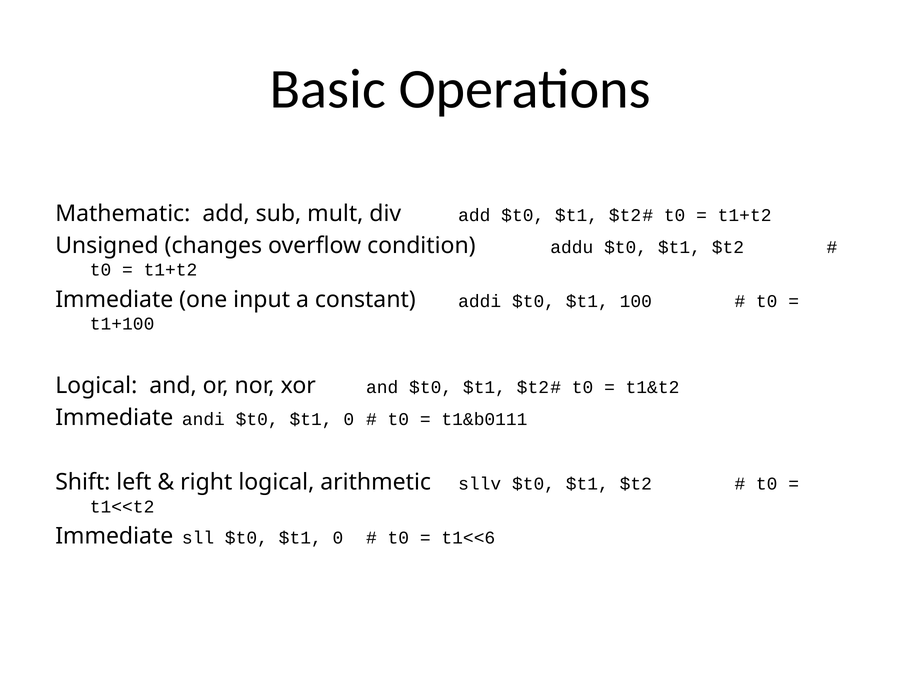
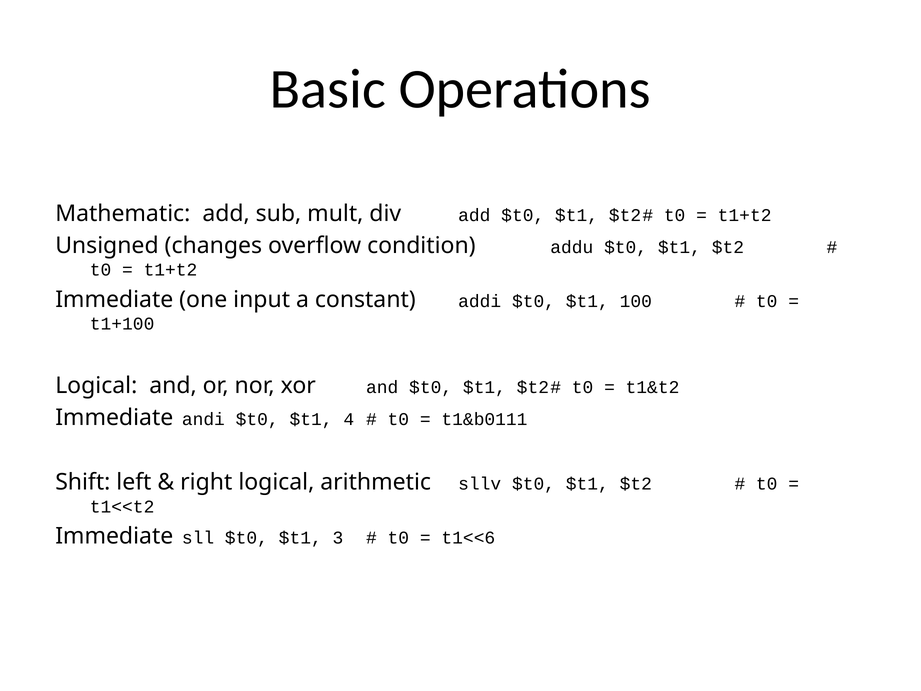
andi $t0 $t1 0: 0 -> 4 (349, 419)
sll $t0 $t1 0: 0 -> 3 (338, 538)
